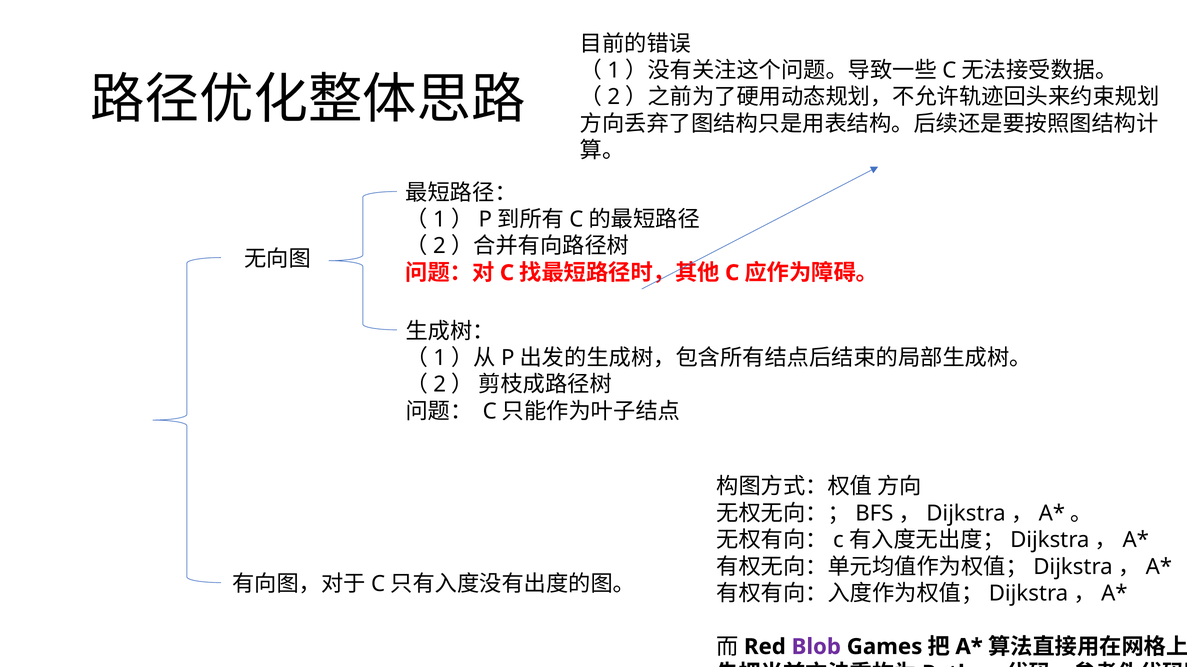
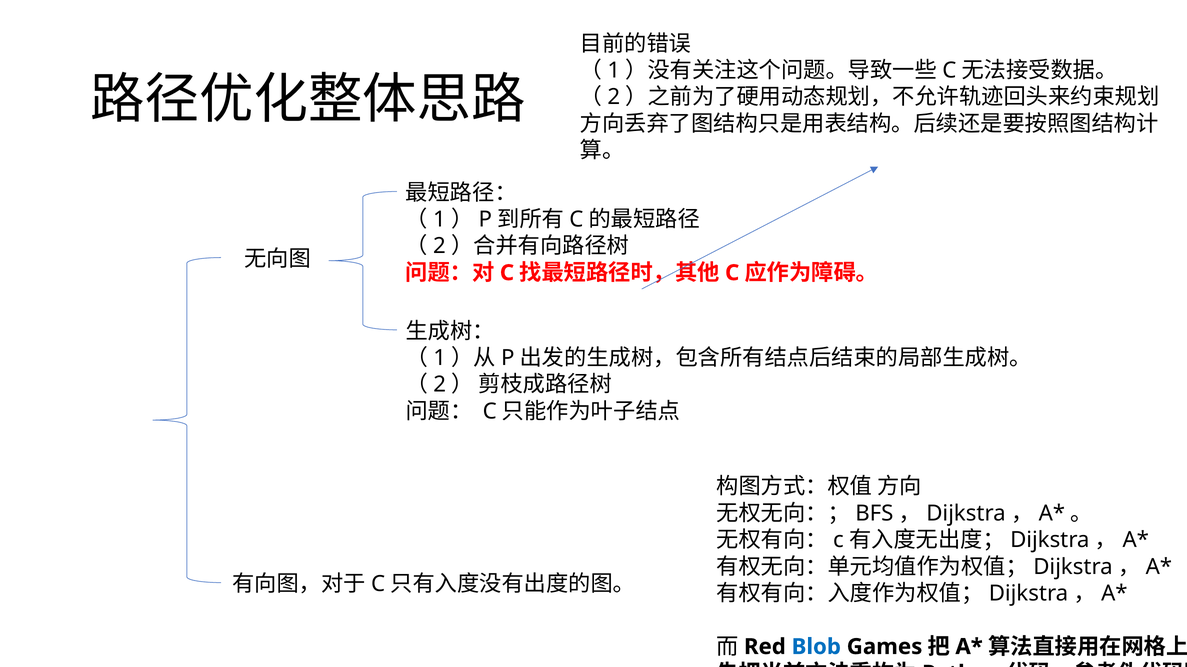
Blob colour: purple -> blue (816, 647)
